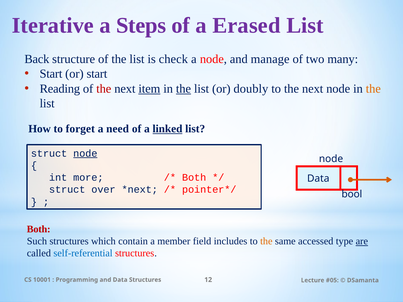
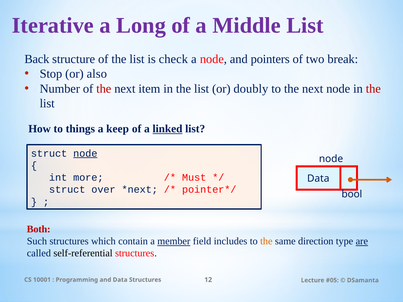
Steps: Steps -> Long (141, 25)
Erased: Erased -> Middle (247, 25)
manage: manage -> pointers (270, 59)
many: many -> break (343, 59)
Start: Start -> Stop (51, 74)
or start: start -> also (97, 74)
Reading: Reading -> Number (60, 89)
item underline: present -> none (149, 89)
the underline: present -> none (183, 89)
the colour: orange -> red (373, 89)
forget: forget -> things (80, 129)
need: need -> keep (118, 129)
Both: Both -> Must (194, 178)
member underline: none -> present (174, 241)
accessed: accessed -> direction (316, 241)
self-referential colour: blue -> black (83, 254)
